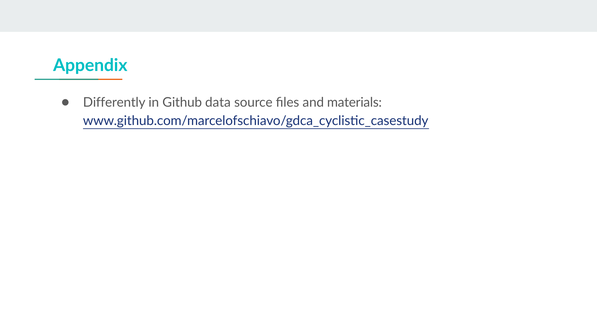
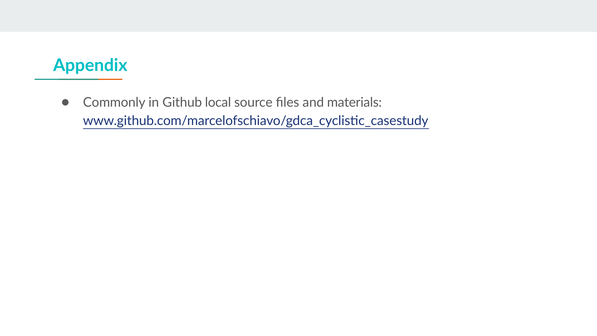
Differently: Differently -> Commonly (114, 102)
data: data -> local (218, 102)
